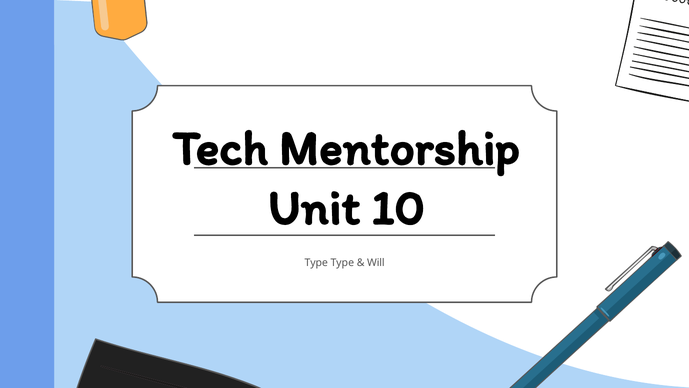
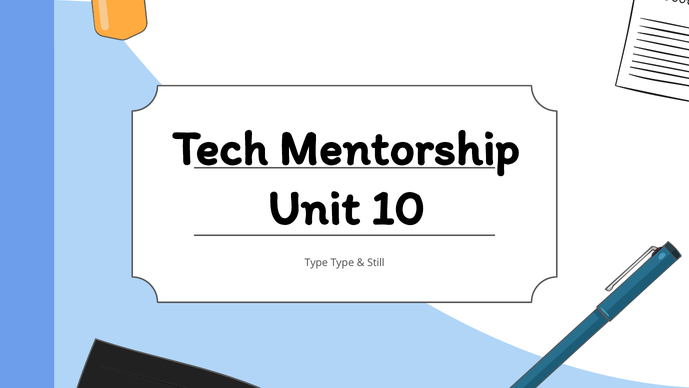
Will: Will -> Still (376, 262)
